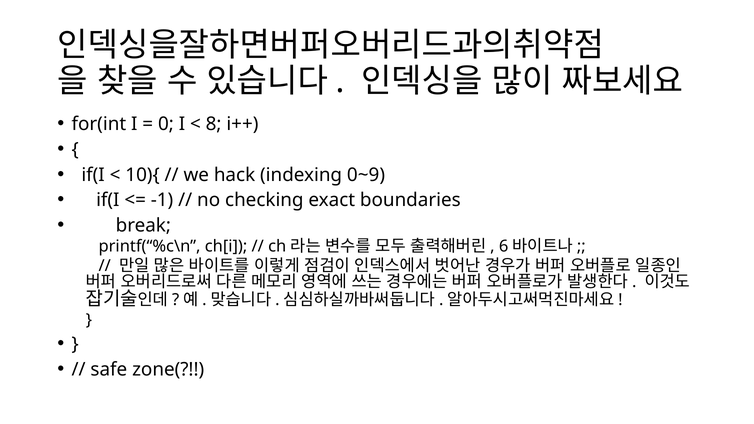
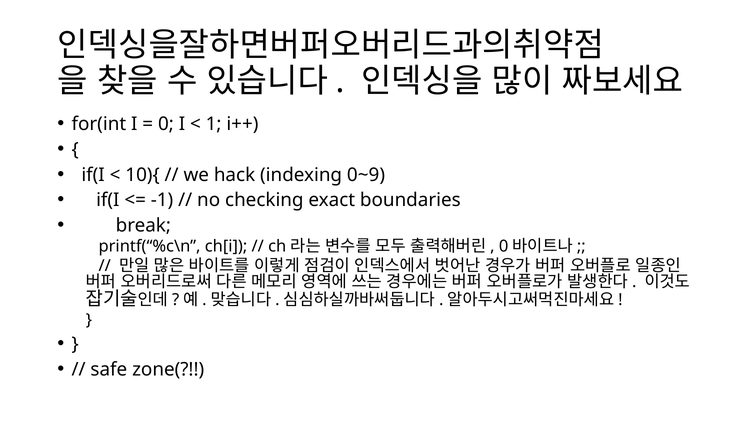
8: 8 -> 1 (214, 124)
6: 6 -> 0 (504, 246)
